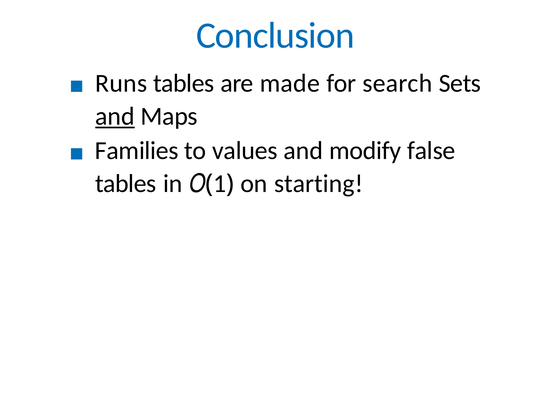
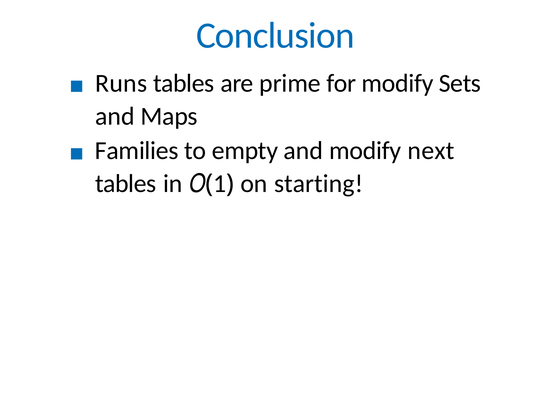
made: made -> prime (290, 83)
for search: search -> modify (398, 83)
and underline: present -> none (115, 116)
values: values -> empty (245, 150)
false: false -> next (431, 150)
